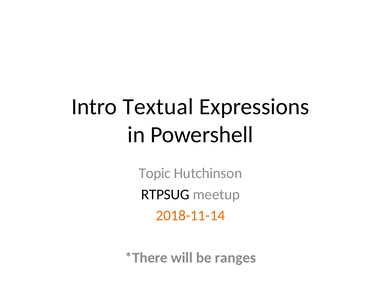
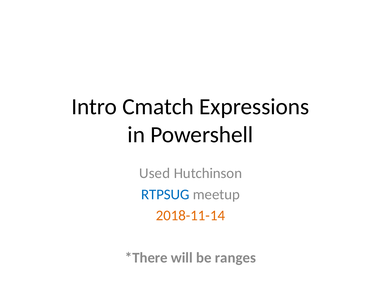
Textual: Textual -> Cmatch (158, 107)
Topic: Topic -> Used (155, 174)
RTPSUG colour: black -> blue (165, 195)
